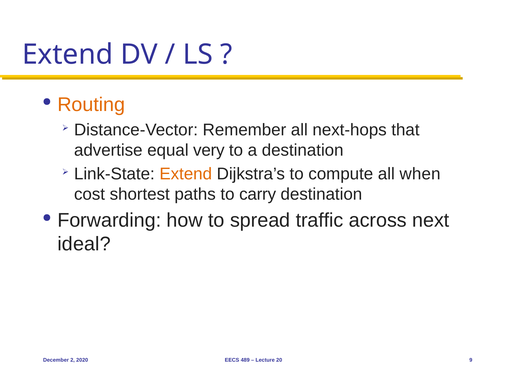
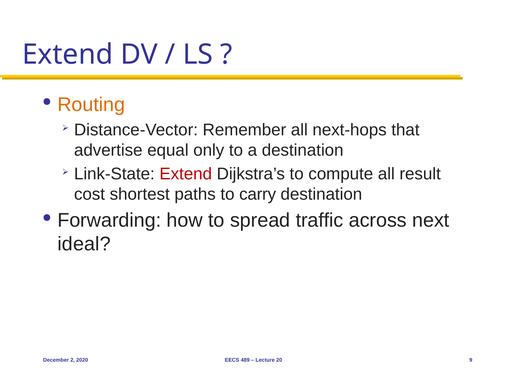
very: very -> only (209, 150)
Extend colour: orange -> red (186, 174)
when: when -> result (420, 174)
